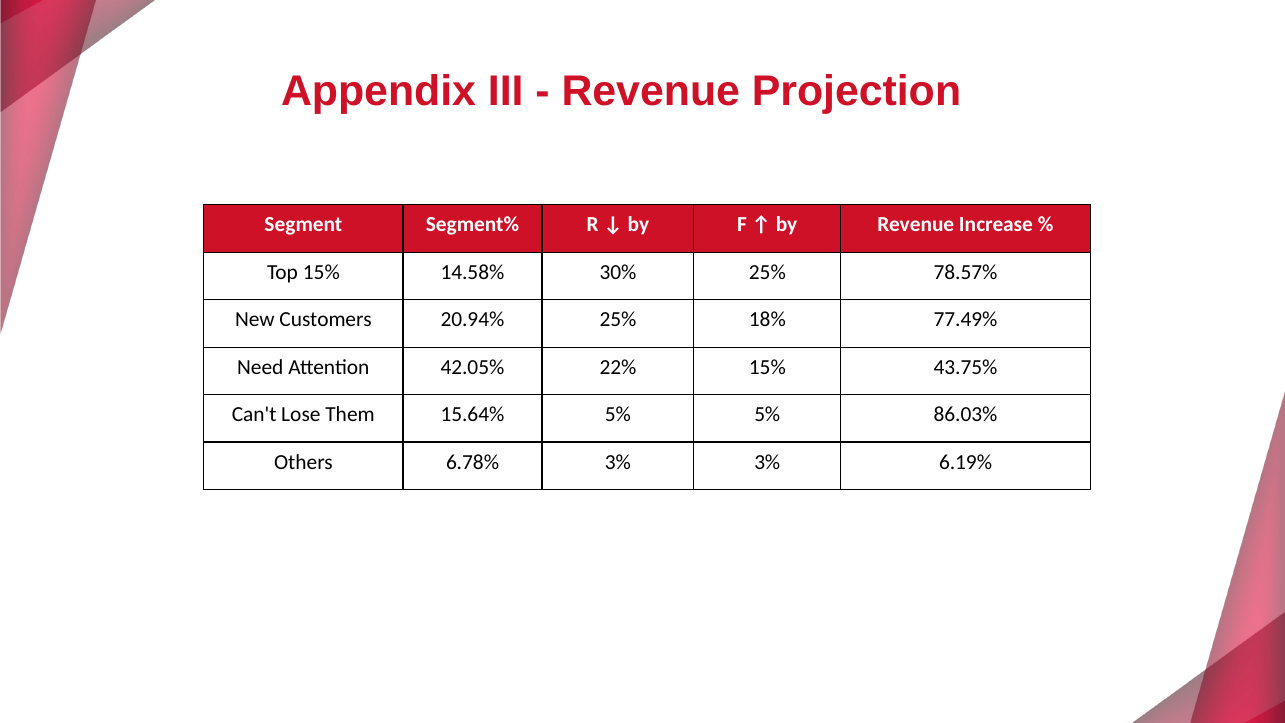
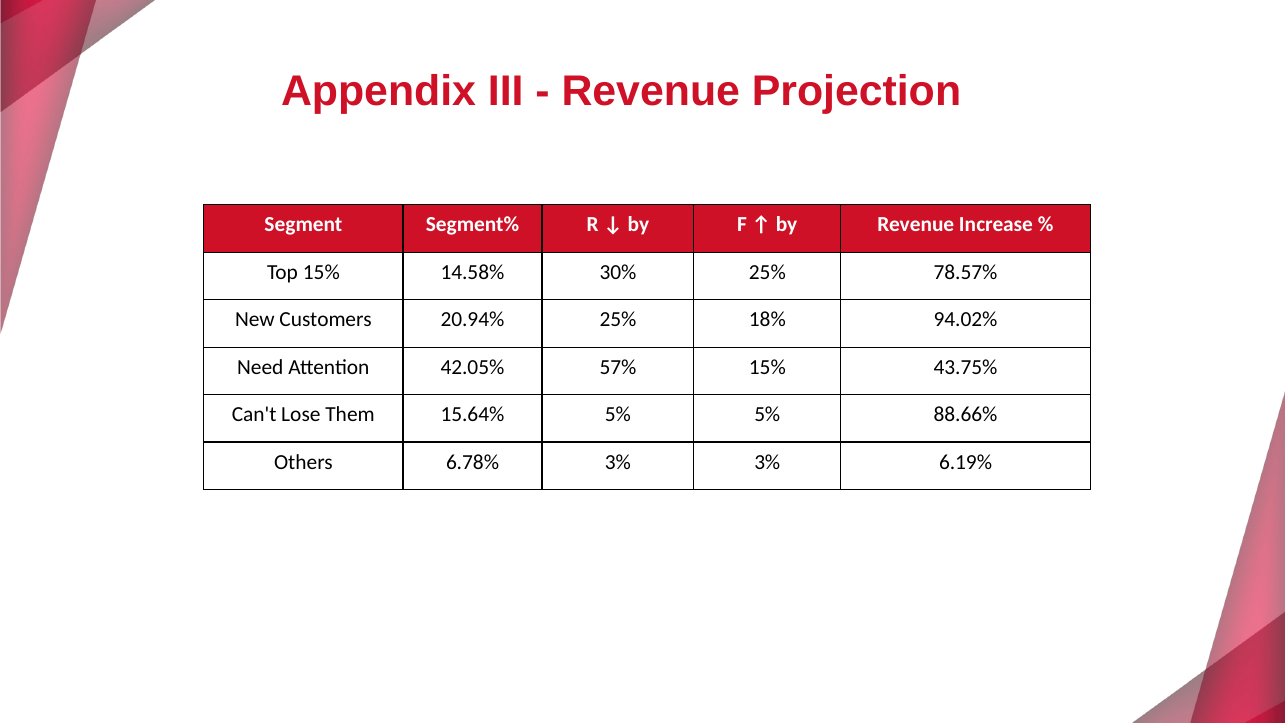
77.49%: 77.49% -> 94.02% (966, 320)
22%: 22% -> 57% (618, 367)
86.03%: 86.03% -> 88.66% (966, 415)
